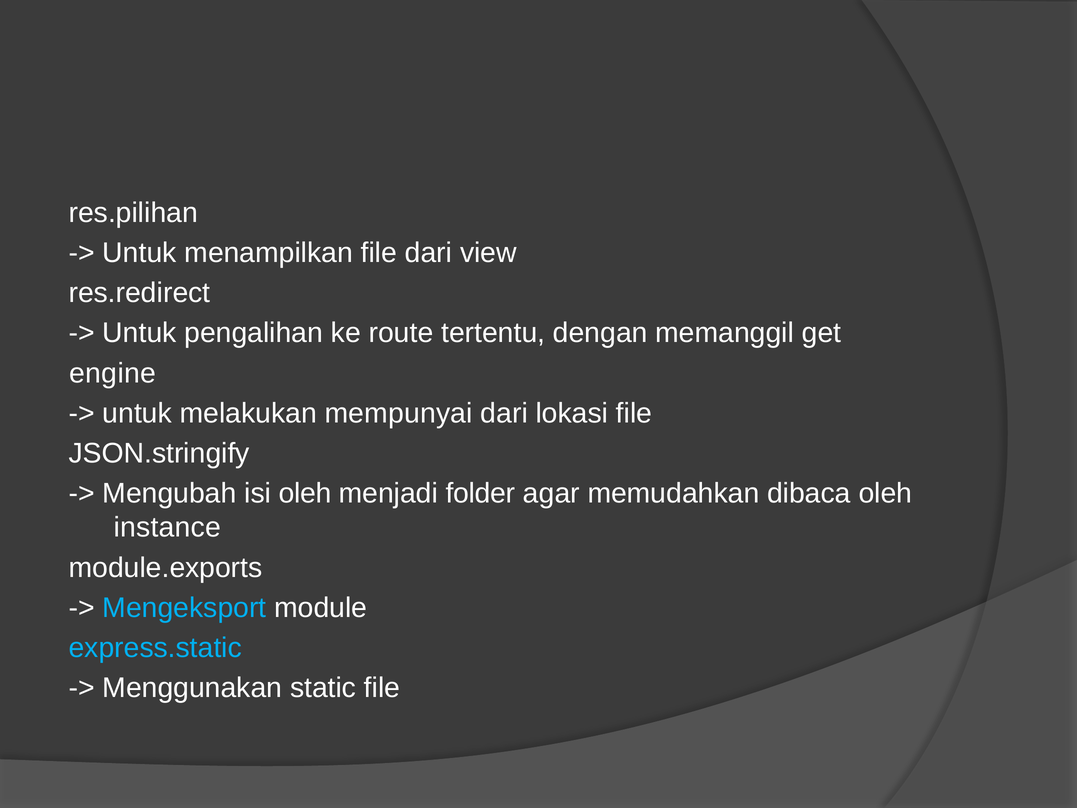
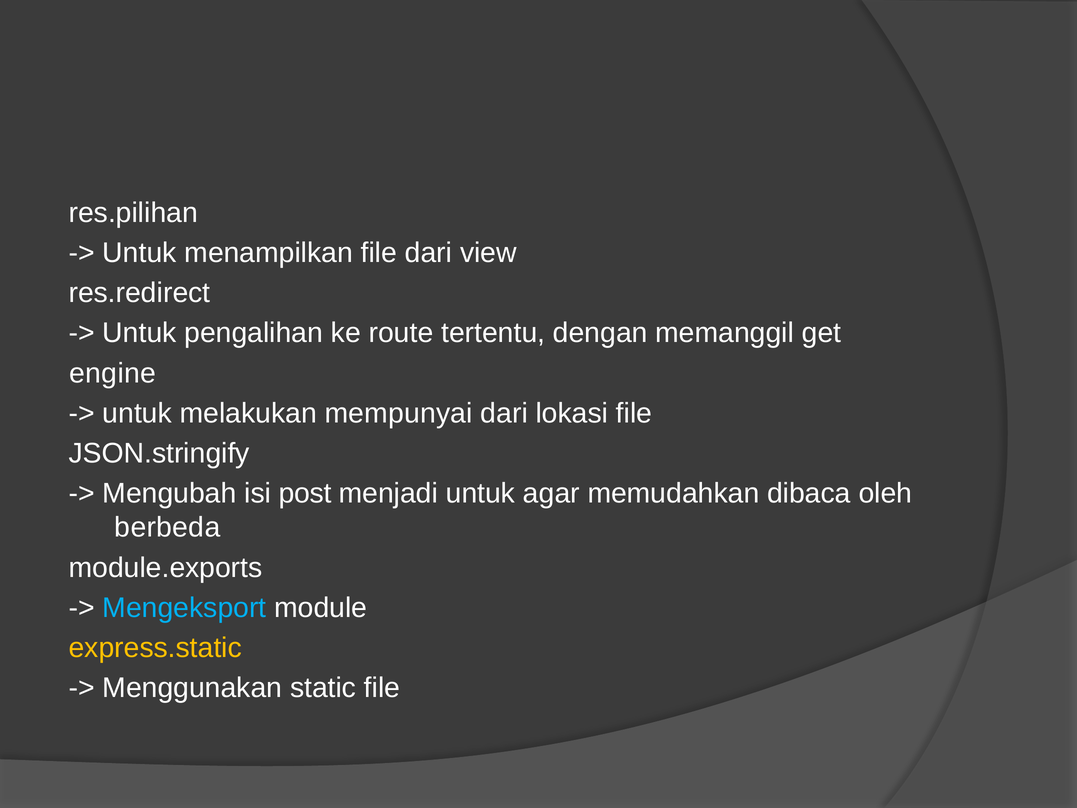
isi oleh: oleh -> post (305, 493)
menjadi folder: folder -> untuk (481, 493)
instance: instance -> berbeda (167, 527)
express.static colour: light blue -> yellow (155, 648)
